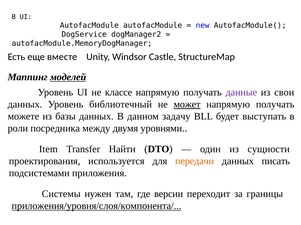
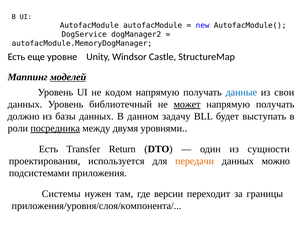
вместе: вместе -> уровне (62, 57)
классе: классе -> кодом (118, 93)
данные colour: purple -> blue (241, 93)
можете: можете -> должно (23, 117)
посредника underline: none -> present (55, 129)
Item: Item -> Есть (48, 150)
Найти: Найти -> Return (122, 150)
писать: писать -> можно (276, 162)
приложения/уровня/слоя/компонента/ underline: present -> none (96, 207)
